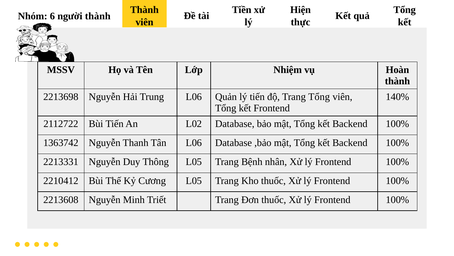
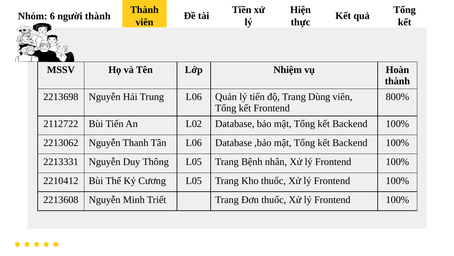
Trang Tổng: Tổng -> Dùng (319, 97)
140%: 140% -> 800% (397, 97)
1363742: 1363742 -> 2213062 (61, 143)
